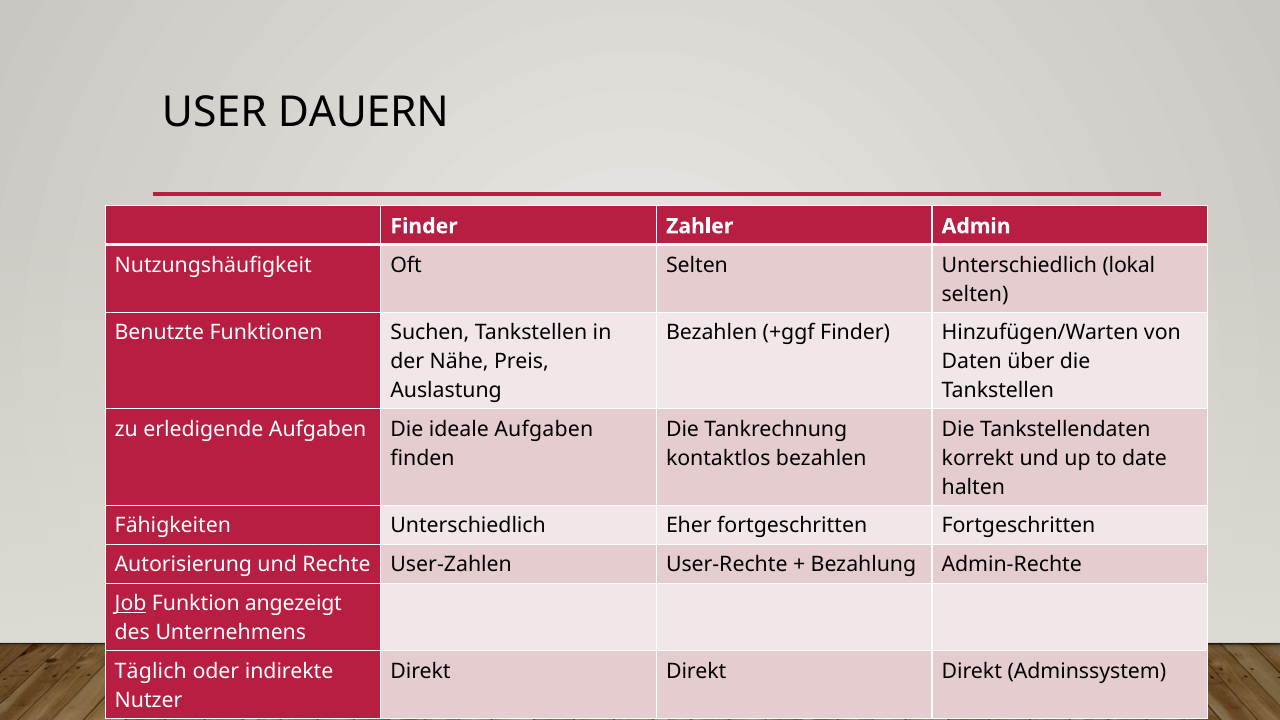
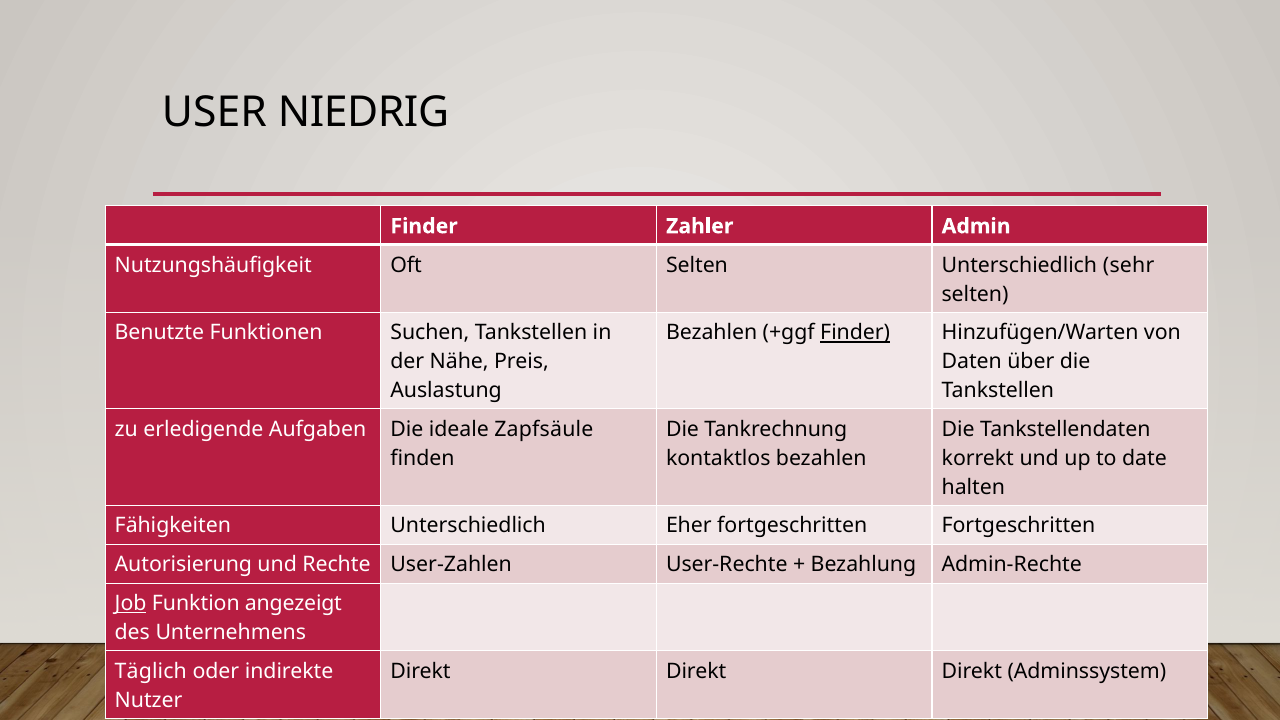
DAUERN: DAUERN -> NIEDRIG (363, 112)
lokal: lokal -> sehr (1129, 265)
Finder underline: none -> present (855, 333)
ideale Aufgaben: Aufgaben -> Zapfsäule (544, 429)
